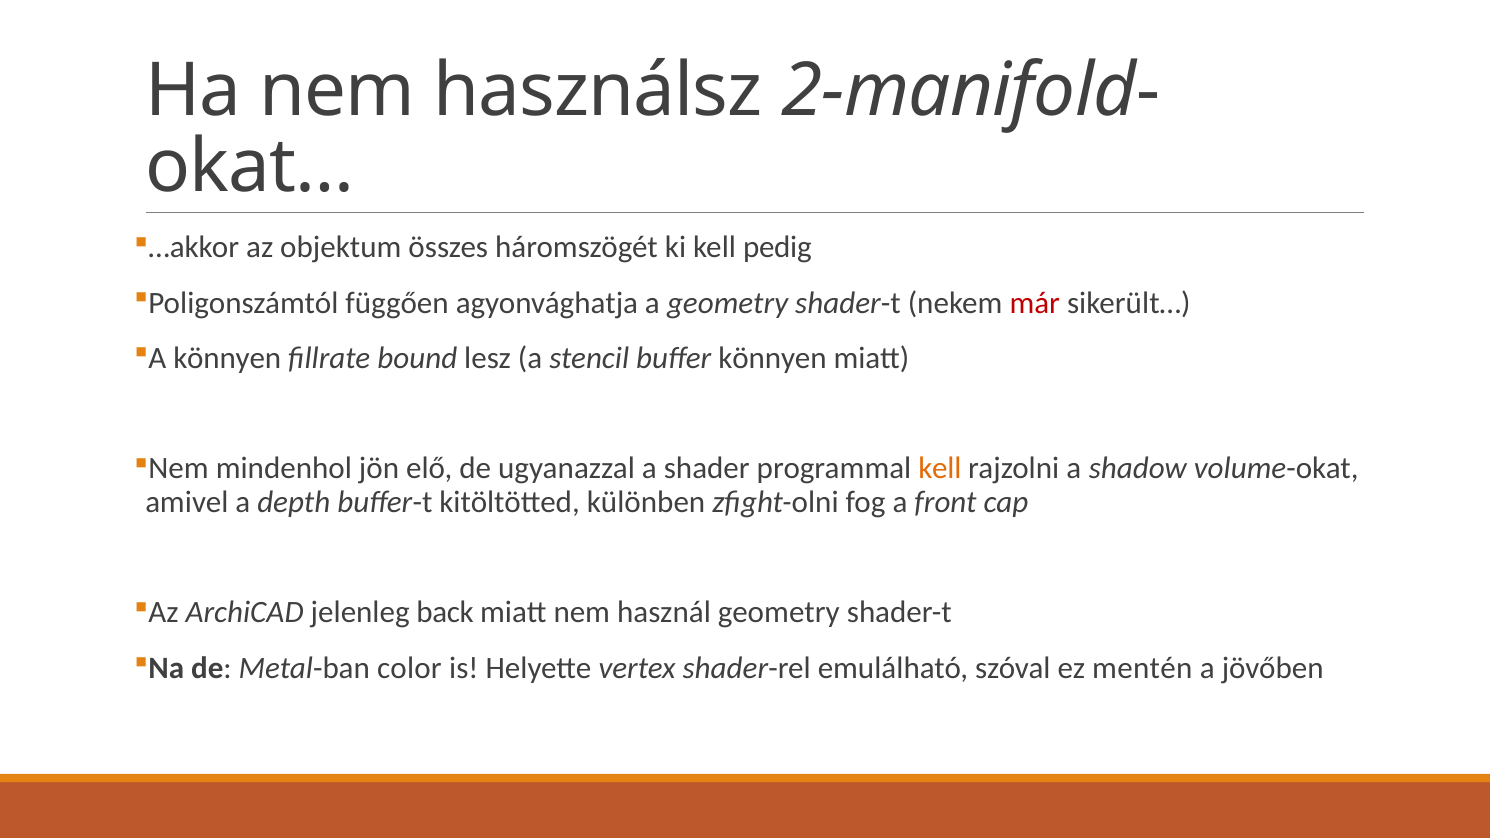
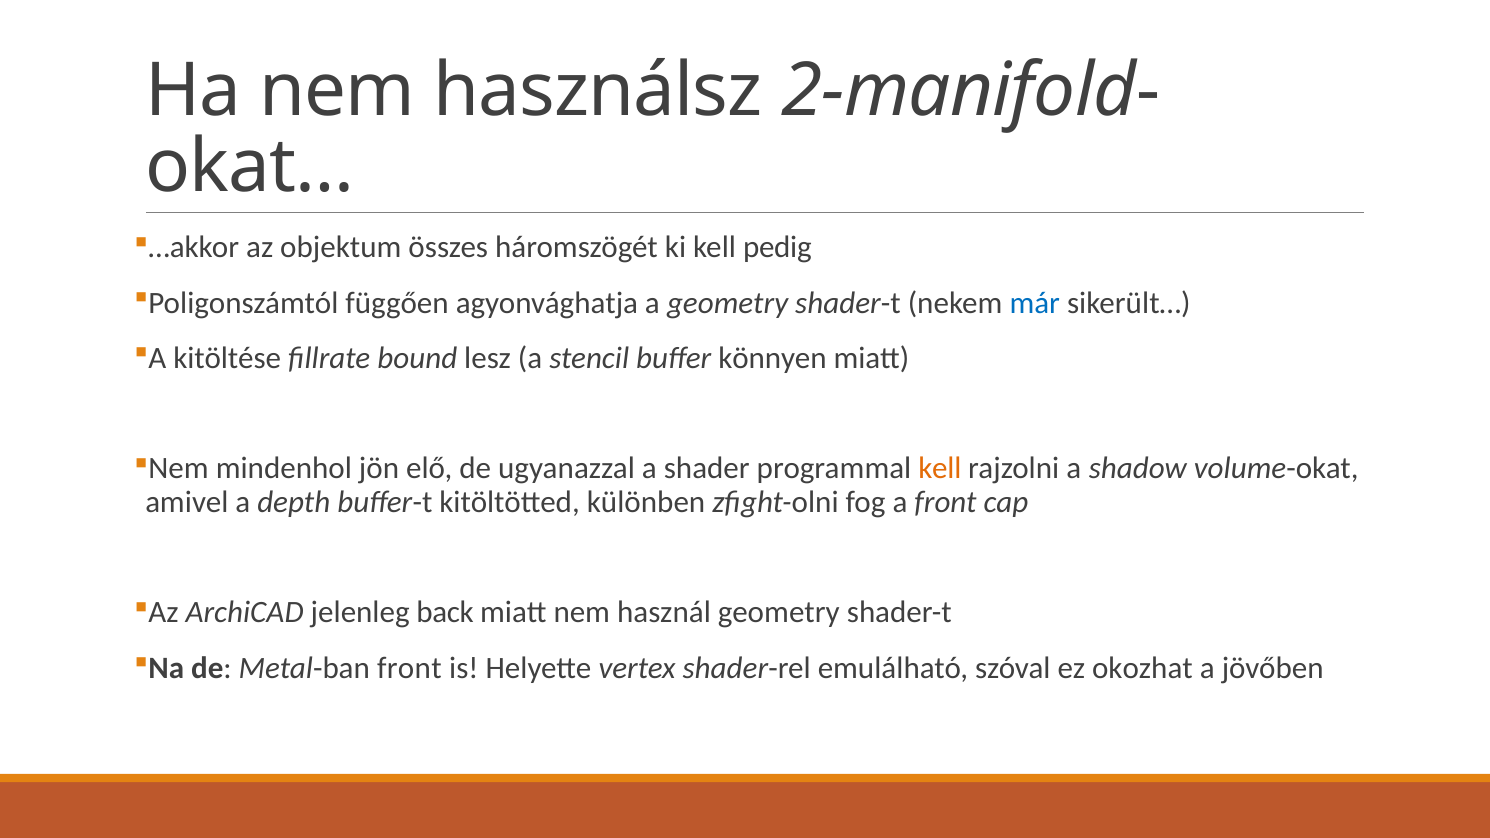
már colour: red -> blue (1035, 303)
A könnyen: könnyen -> kitöltése (227, 358)
Metal-ban color: color -> front (409, 668)
mentén: mentén -> okozhat (1142, 668)
